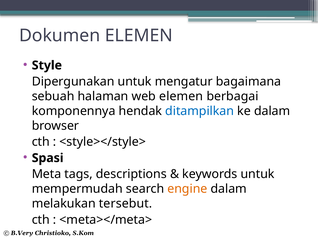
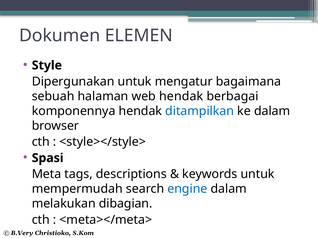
web elemen: elemen -> hendak (181, 96)
engine colour: orange -> blue (187, 189)
tersebut: tersebut -> dibagian (126, 204)
